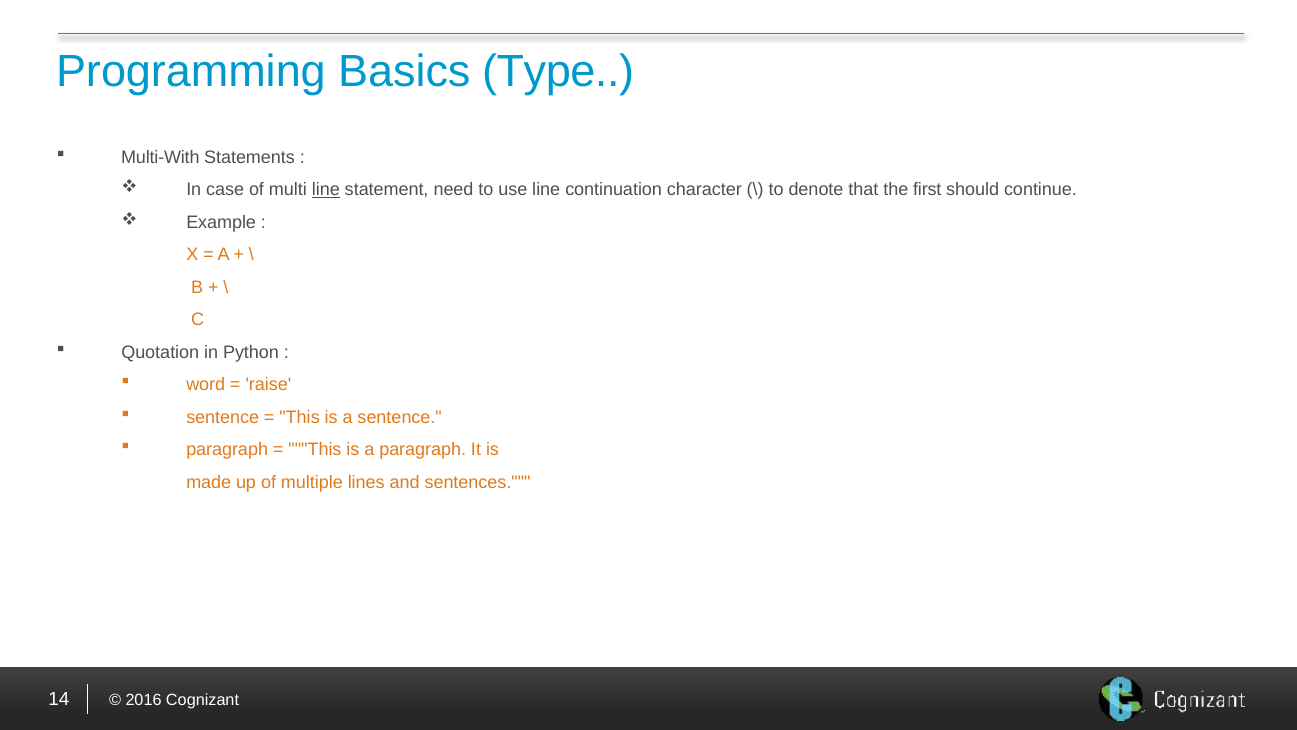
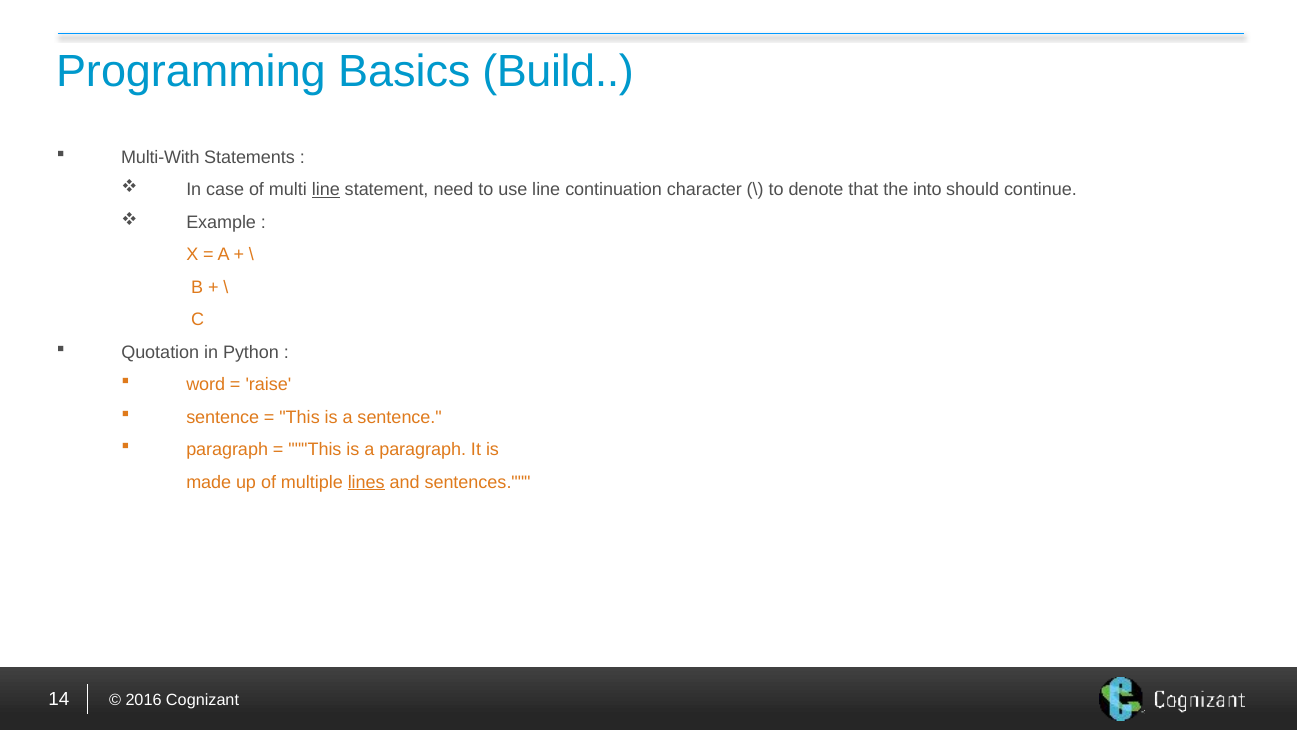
Type: Type -> Build (558, 72)
first: first -> into (927, 190)
lines underline: none -> present (366, 482)
